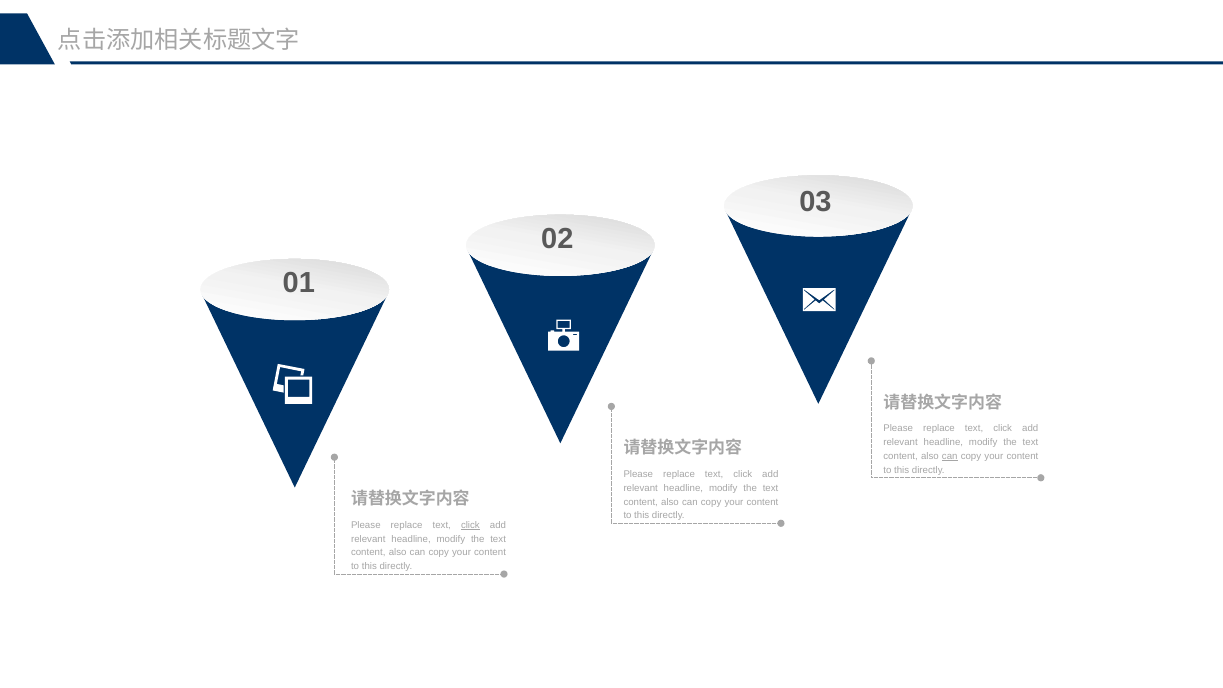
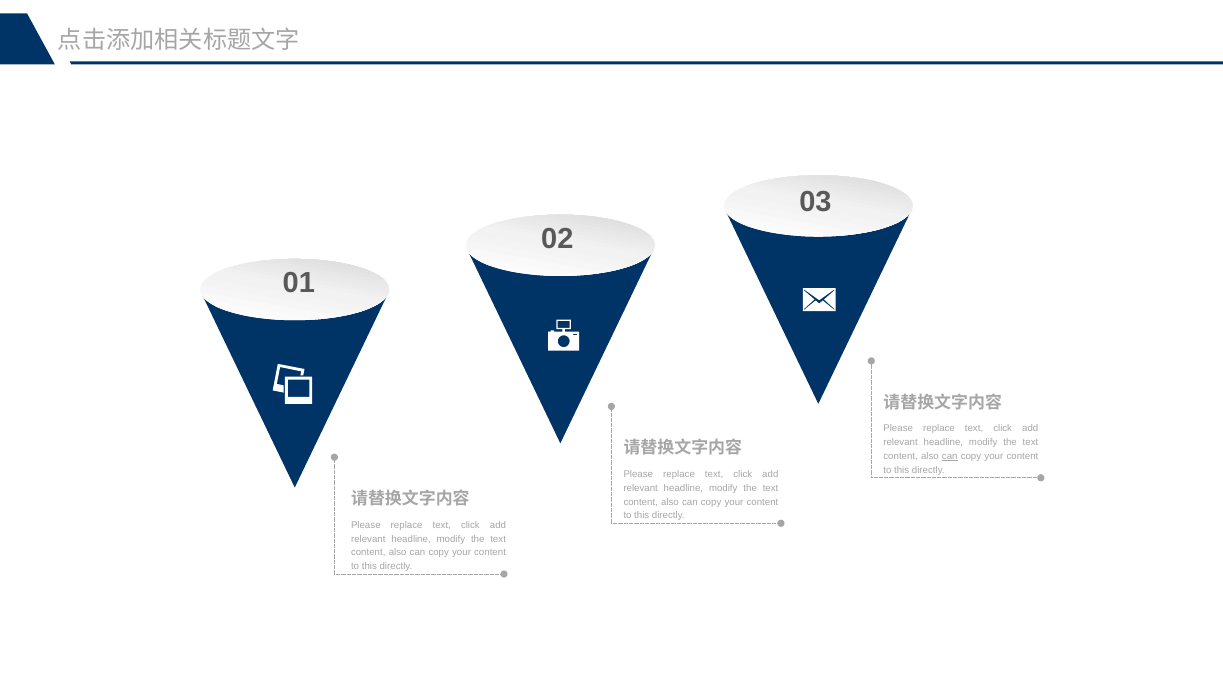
click underline: present -> none (470, 525)
